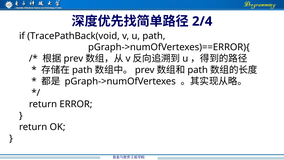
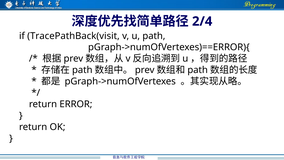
TracePathBack(void: TracePathBack(void -> TracePathBack(visit (73, 36)
